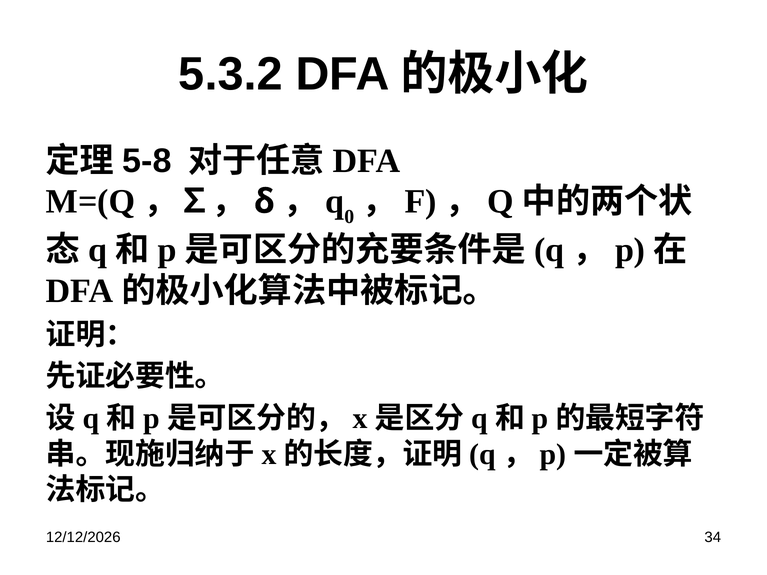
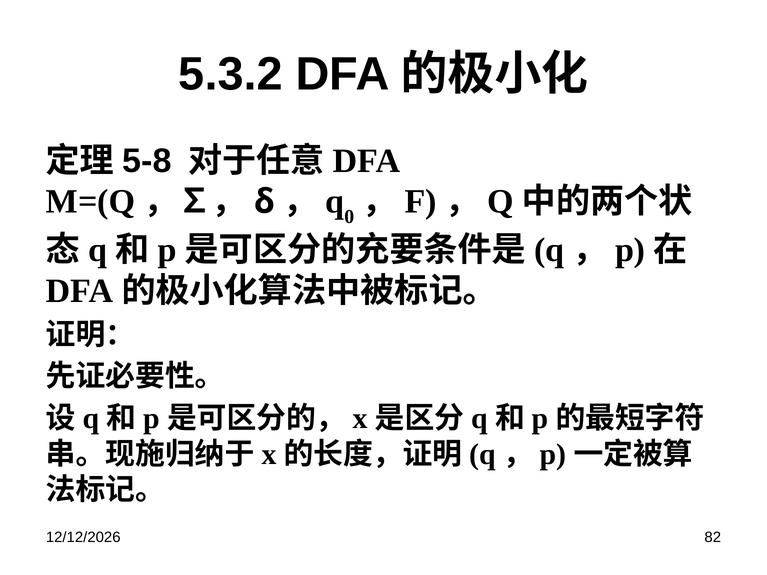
34: 34 -> 82 (713, 538)
